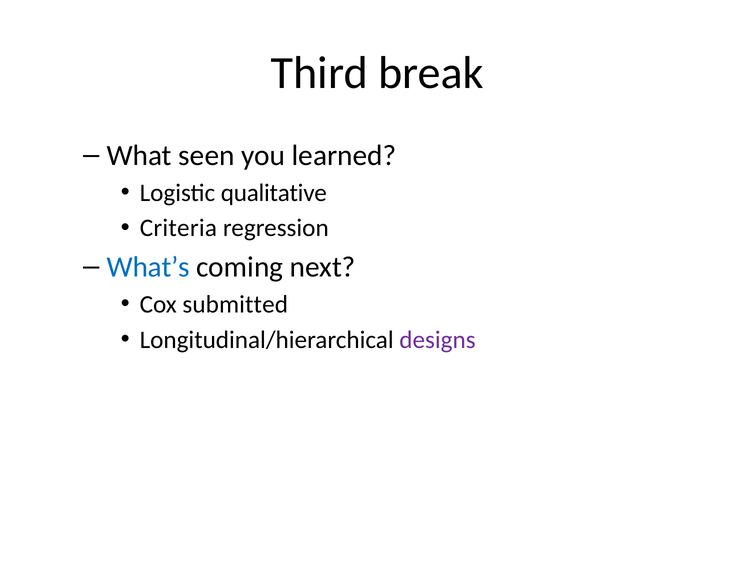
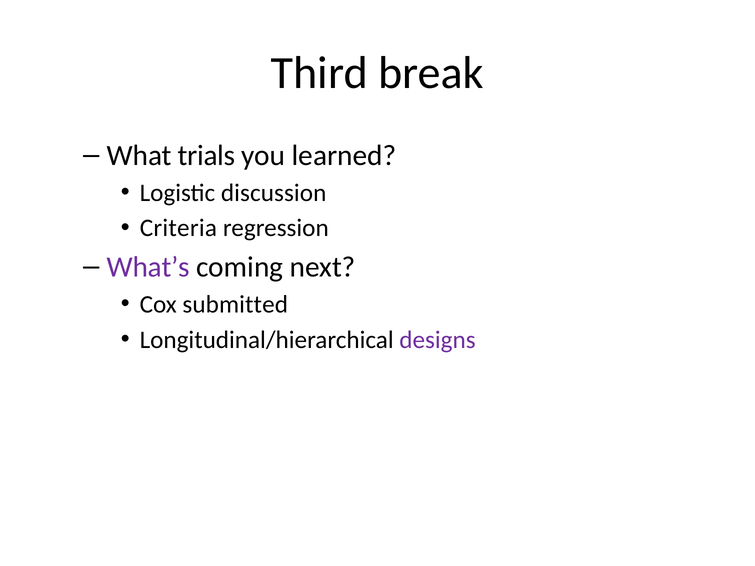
seen: seen -> trials (207, 156)
qualitative: qualitative -> discussion (274, 193)
What’s colour: blue -> purple (148, 267)
